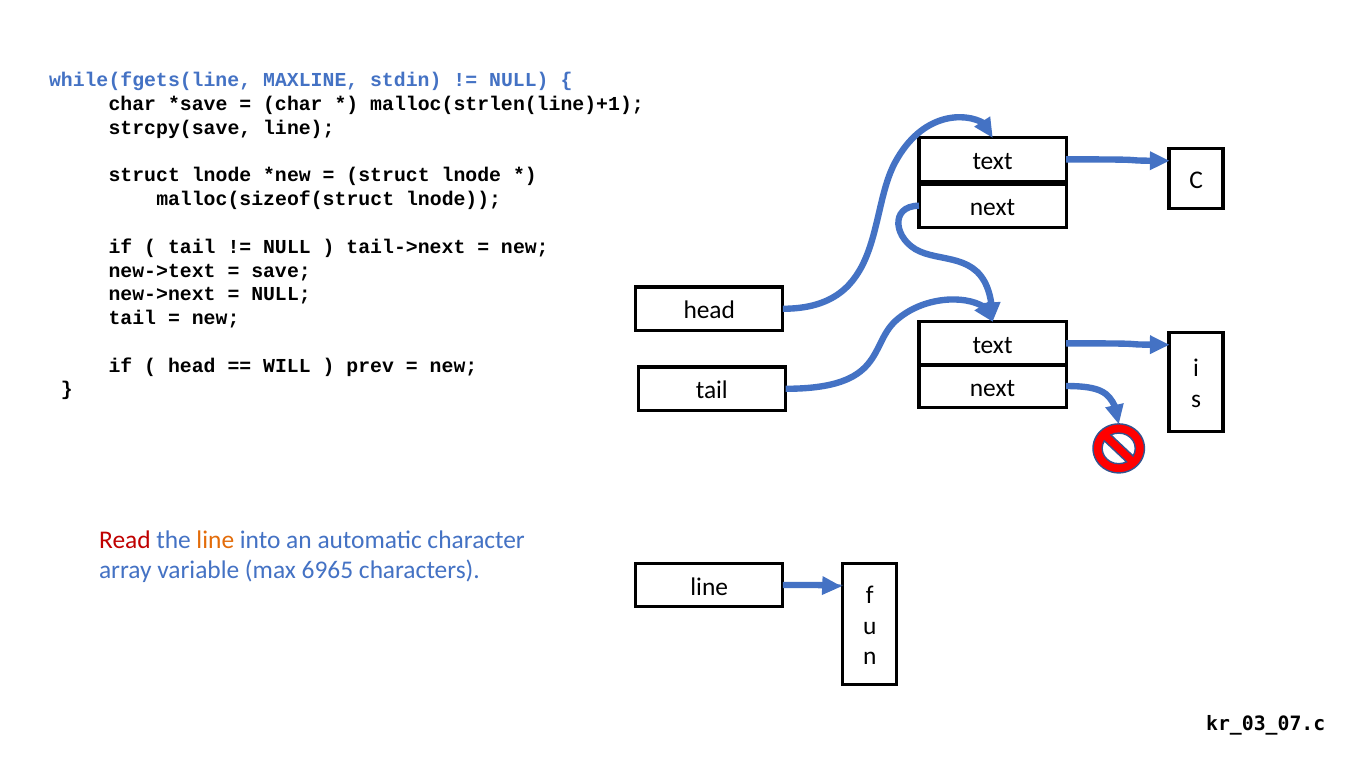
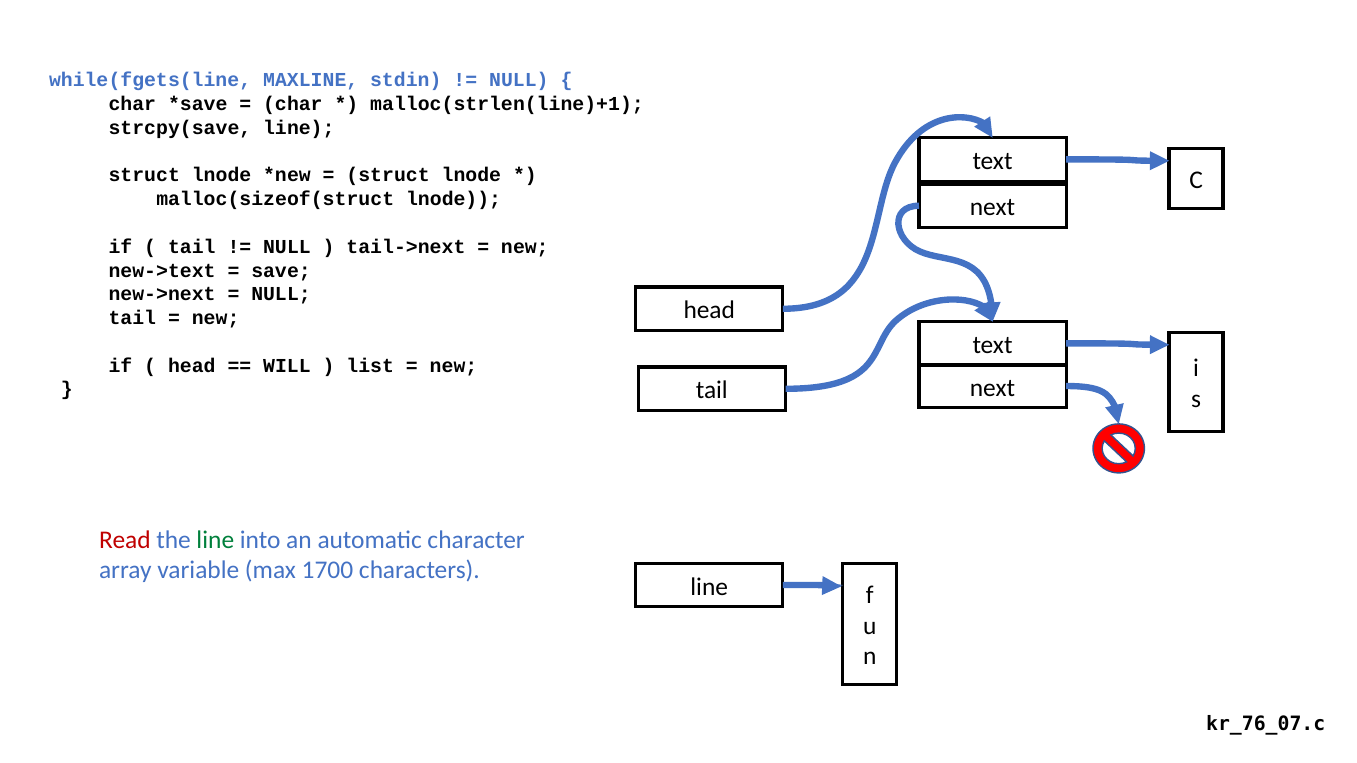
prev: prev -> list (370, 366)
line colour: orange -> green (215, 540)
6965: 6965 -> 1700 (327, 571)
kr_03_07.c: kr_03_07.c -> kr_76_07.c (1266, 724)
